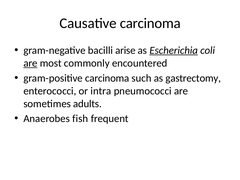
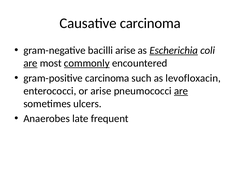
commonly underline: none -> present (87, 63)
gastrectomy: gastrectomy -> levofloxacin (193, 78)
or intra: intra -> arise (101, 91)
are underline: none -> present (181, 91)
adults: adults -> ulcers (87, 104)
fish: fish -> late (80, 119)
